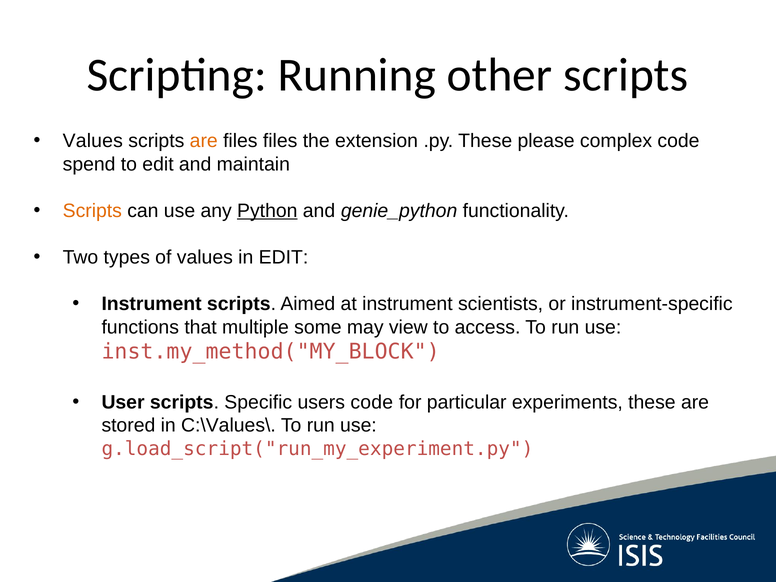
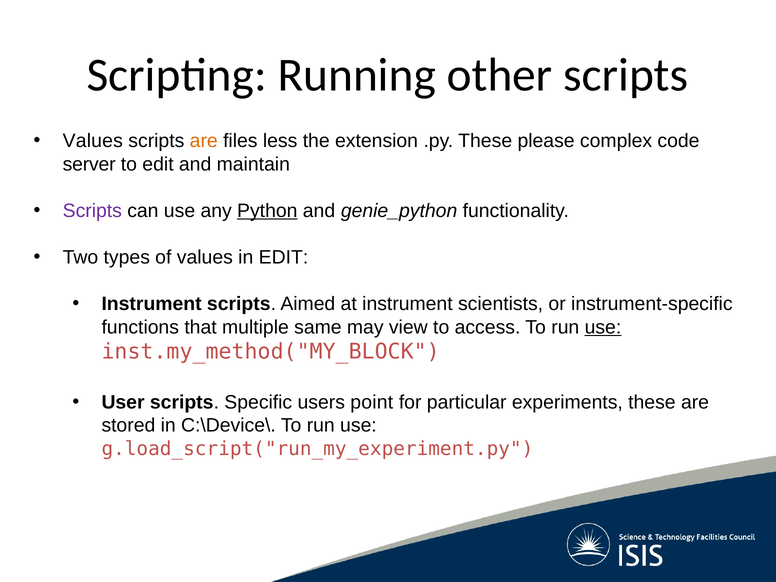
files files: files -> less (280, 141)
spend: spend -> server (89, 164)
Scripts colour: orange -> purple (92, 211)
some: some -> same (318, 327)
use underline: none -> present (603, 327)
users code: code -> point (372, 402)
C:\Values\: C:\Values\ -> C:\Device\ (228, 425)
